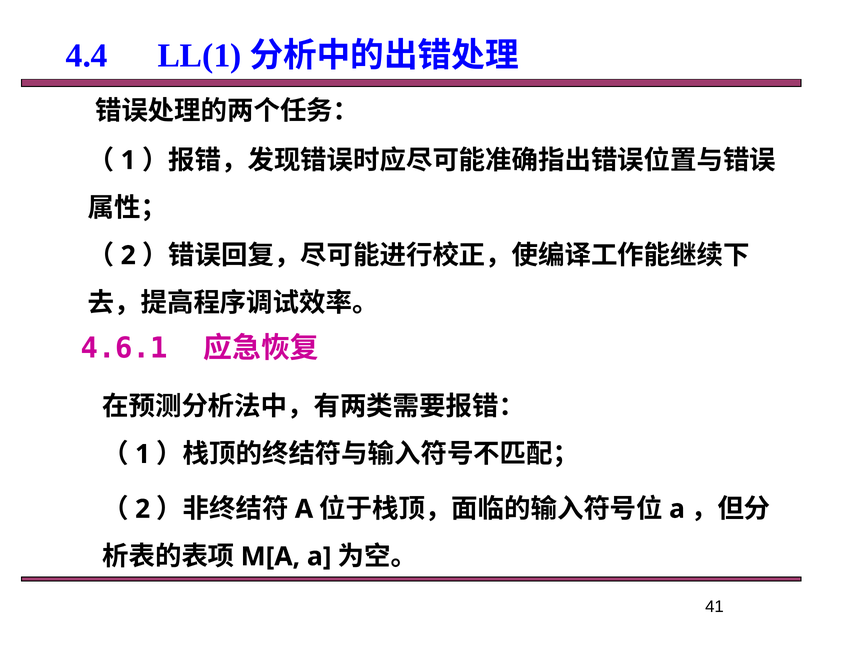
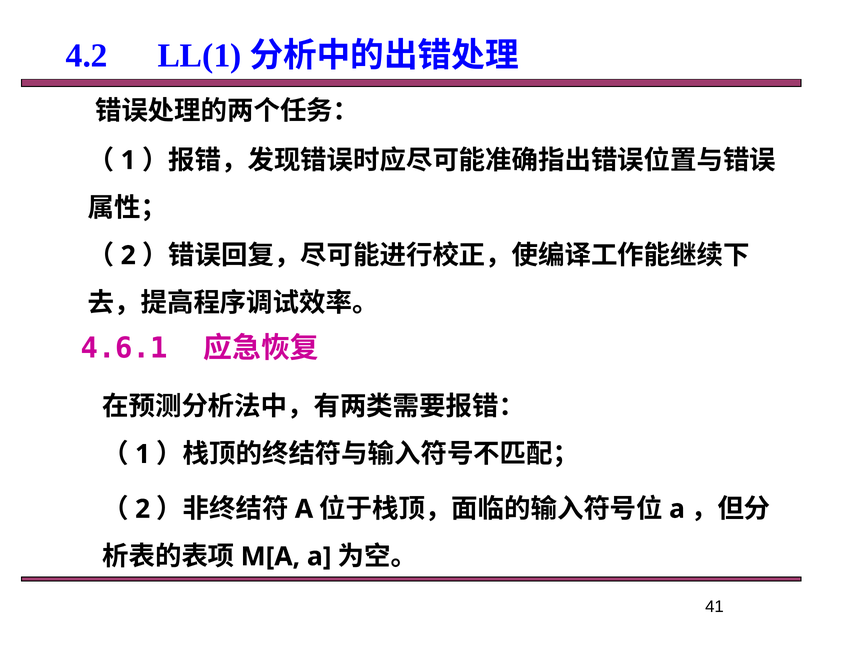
4.4: 4.4 -> 4.2 (87, 56)
